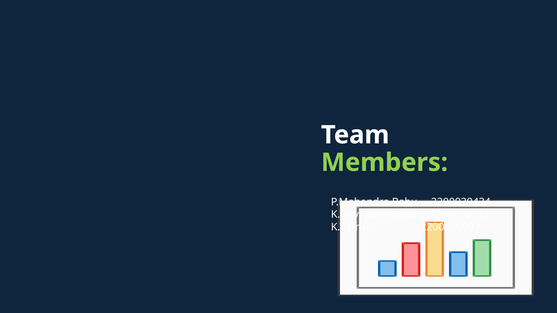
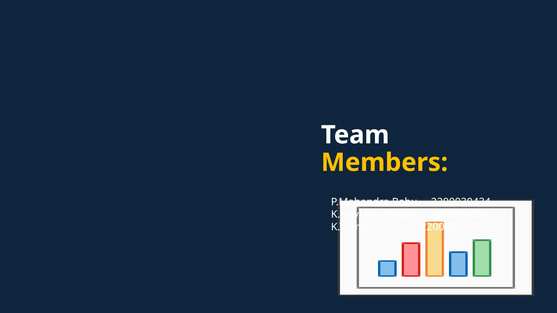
Members colour: light green -> yellow (384, 163)
